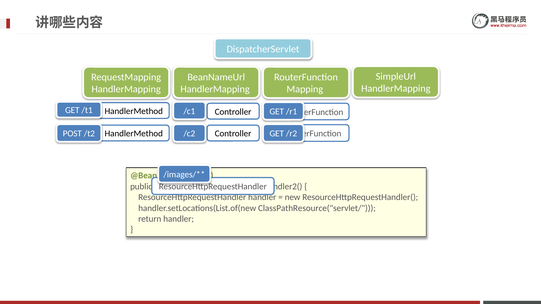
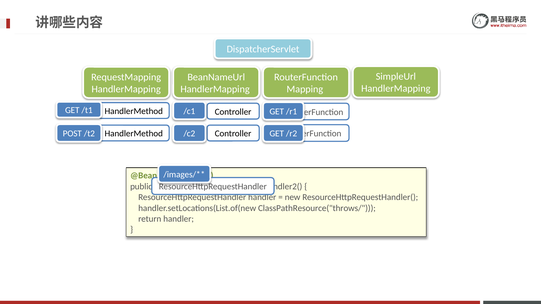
ClassPathResource("servlet/: ClassPathResource("servlet/ -> ClassPathResource("throws/ (317, 208)
